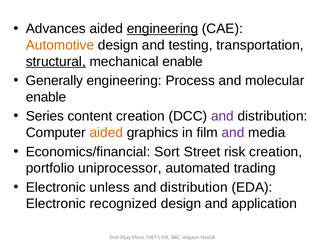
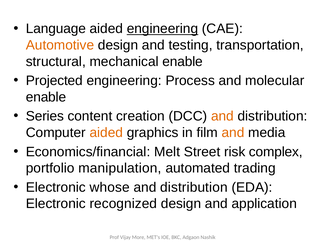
Advances: Advances -> Language (56, 29)
structural underline: present -> none (56, 62)
Generally: Generally -> Projected (54, 81)
and colour: purple -> orange (222, 116)
and colour: purple -> orange (233, 133)
Sort: Sort -> Melt (167, 152)
risk creation: creation -> complex (276, 152)
uniprocessor: uniprocessor -> manipulation (120, 168)
unless: unless -> whose (110, 187)
